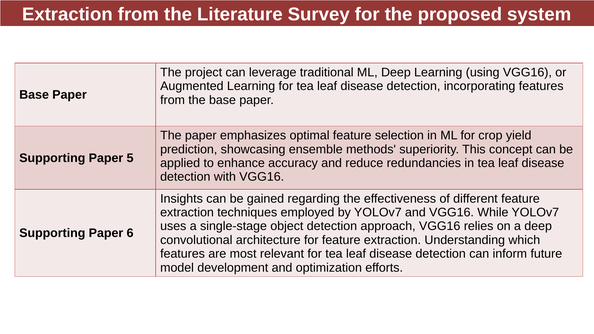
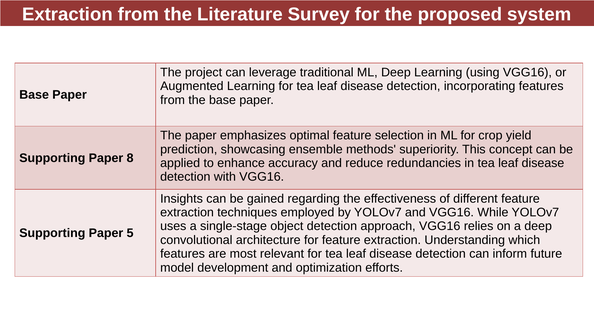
5: 5 -> 8 (130, 158)
6: 6 -> 5 (130, 233)
